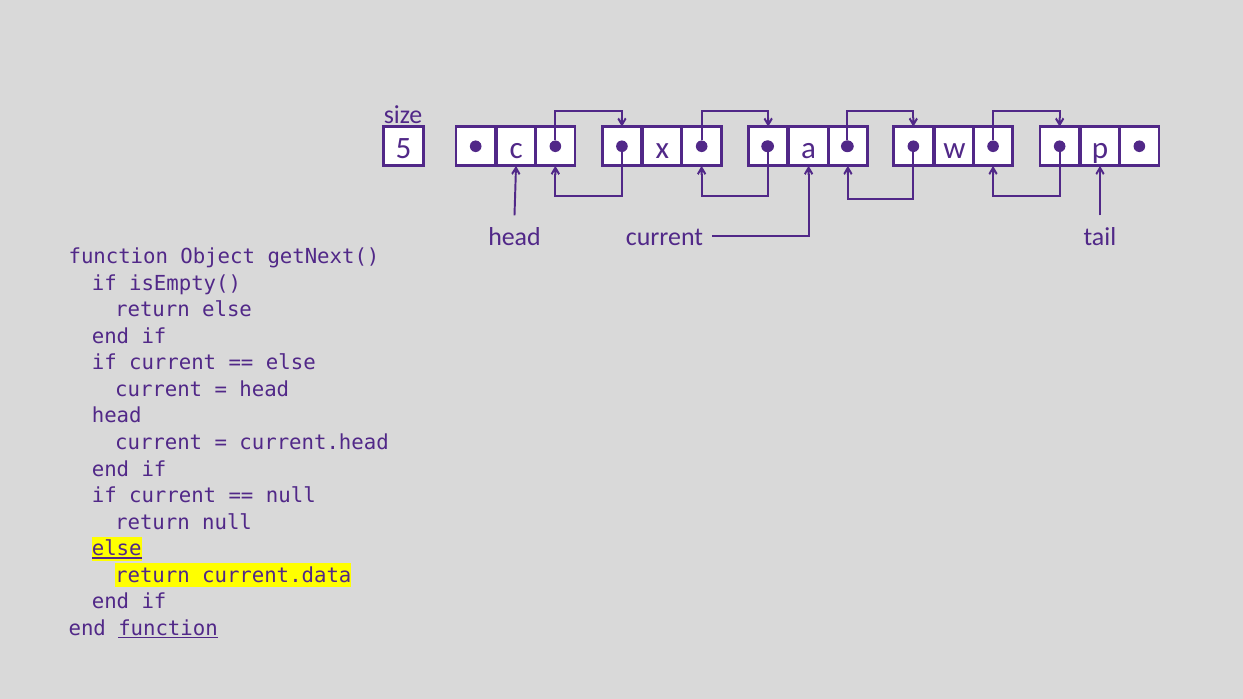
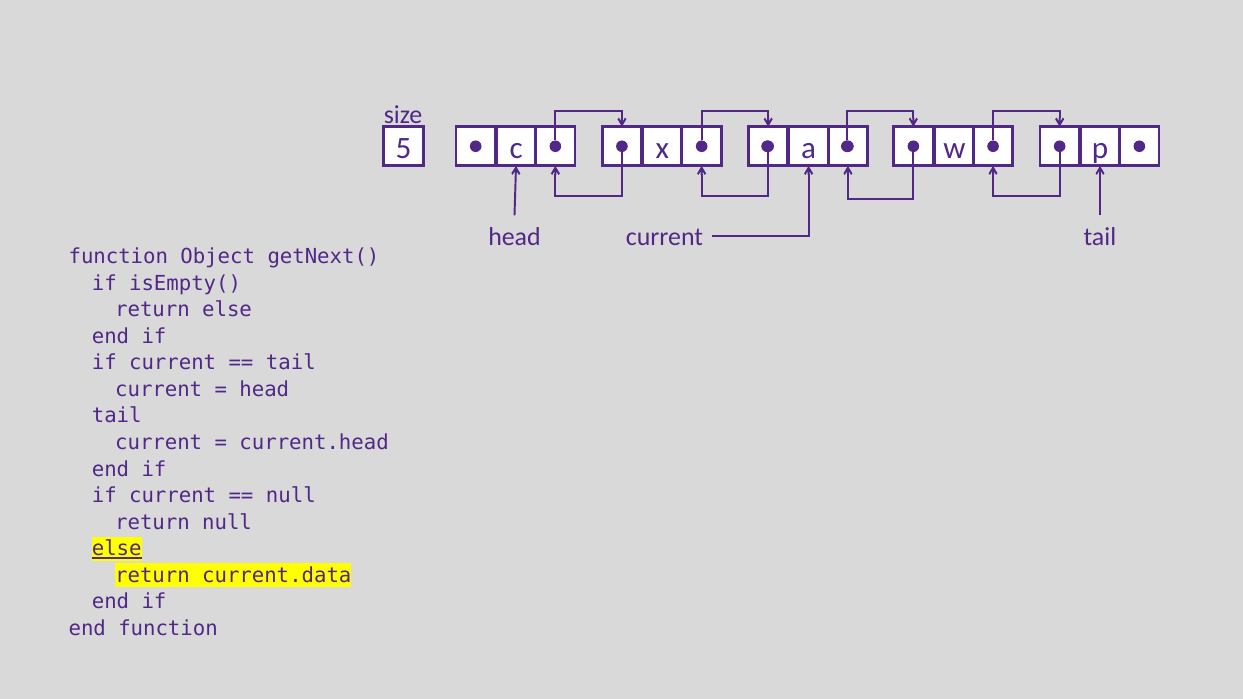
else: else -> tail (291, 363)
head: head -> tail (117, 416)
function underline: present -> none (168, 629)
